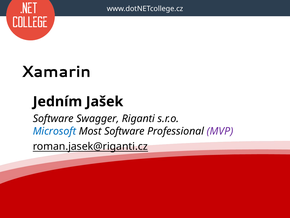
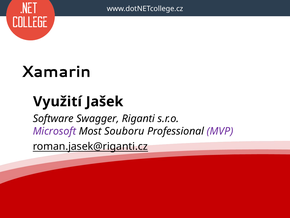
Jedním: Jedním -> Využití (57, 101)
Microsoft colour: blue -> purple (54, 131)
Most Software: Software -> Souboru (124, 131)
